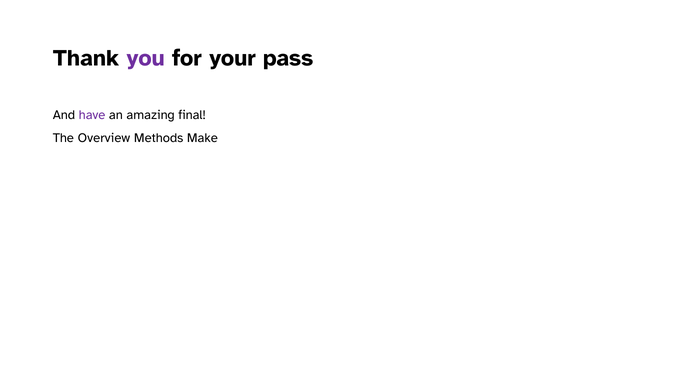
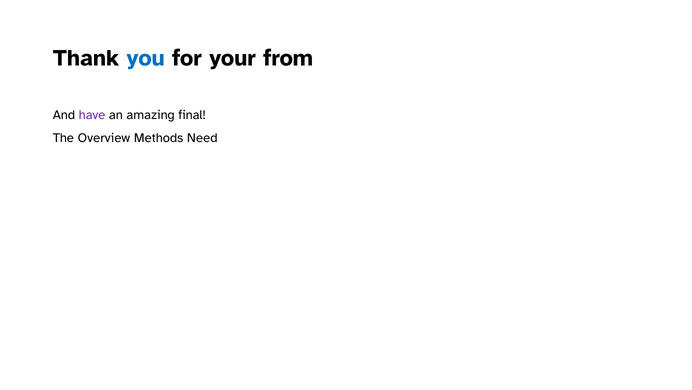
you colour: purple -> blue (146, 58)
pass: pass -> from (288, 58)
Make: Make -> Need (202, 138)
